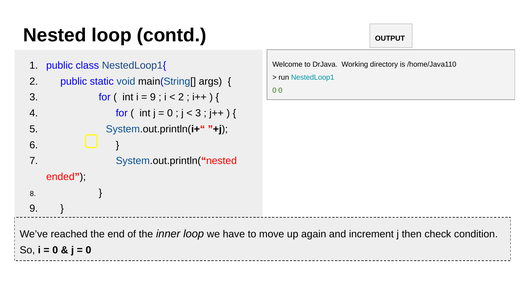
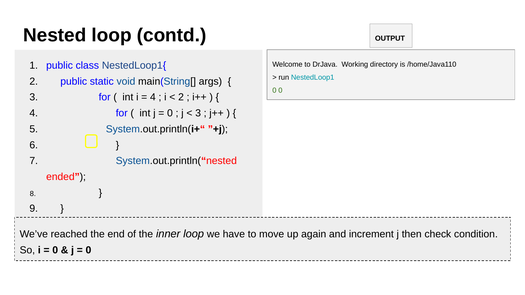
9: 9 -> 4 (153, 97)
